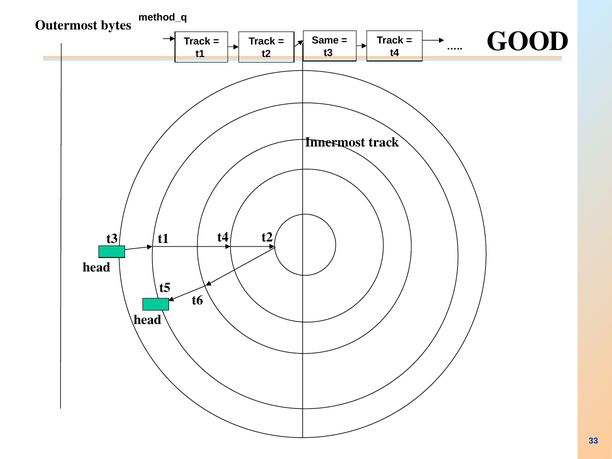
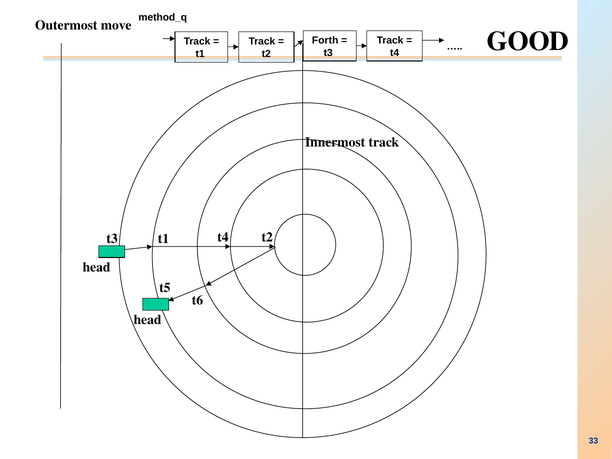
bytes: bytes -> move (116, 26)
Same: Same -> Forth (325, 40)
